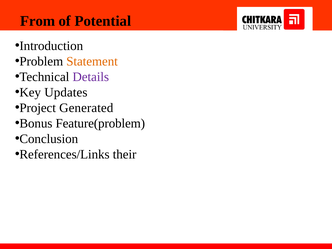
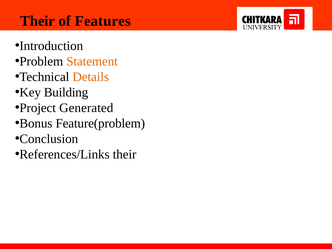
From: From -> Their (38, 21)
Potential: Potential -> Features (103, 21)
Details colour: purple -> orange (91, 77)
Updates: Updates -> Building (66, 92)
